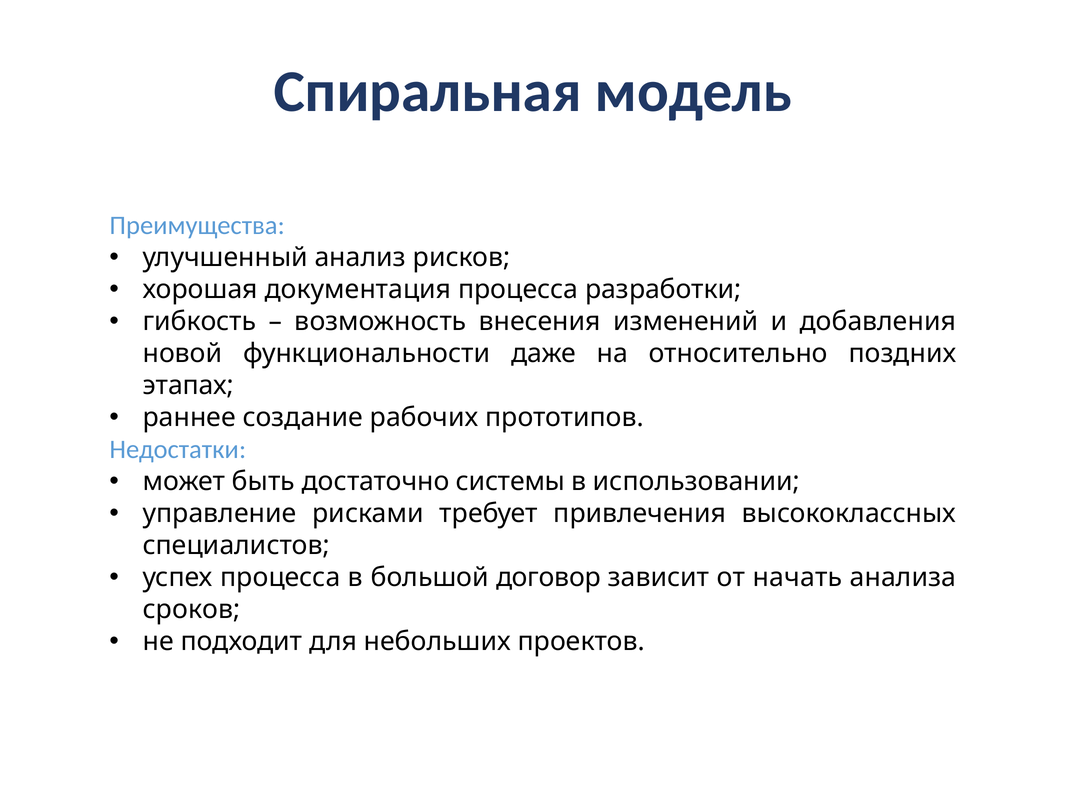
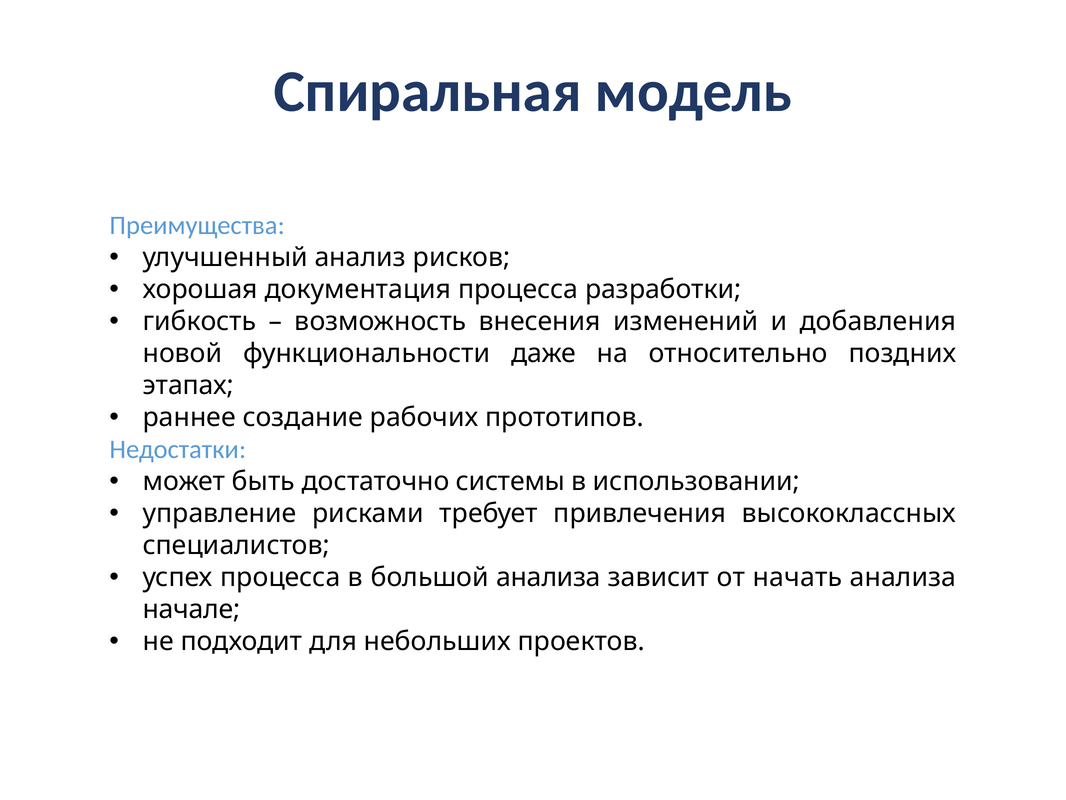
большой договор: договор -> анализа (549, 577)
сроков: сроков -> начале (192, 609)
